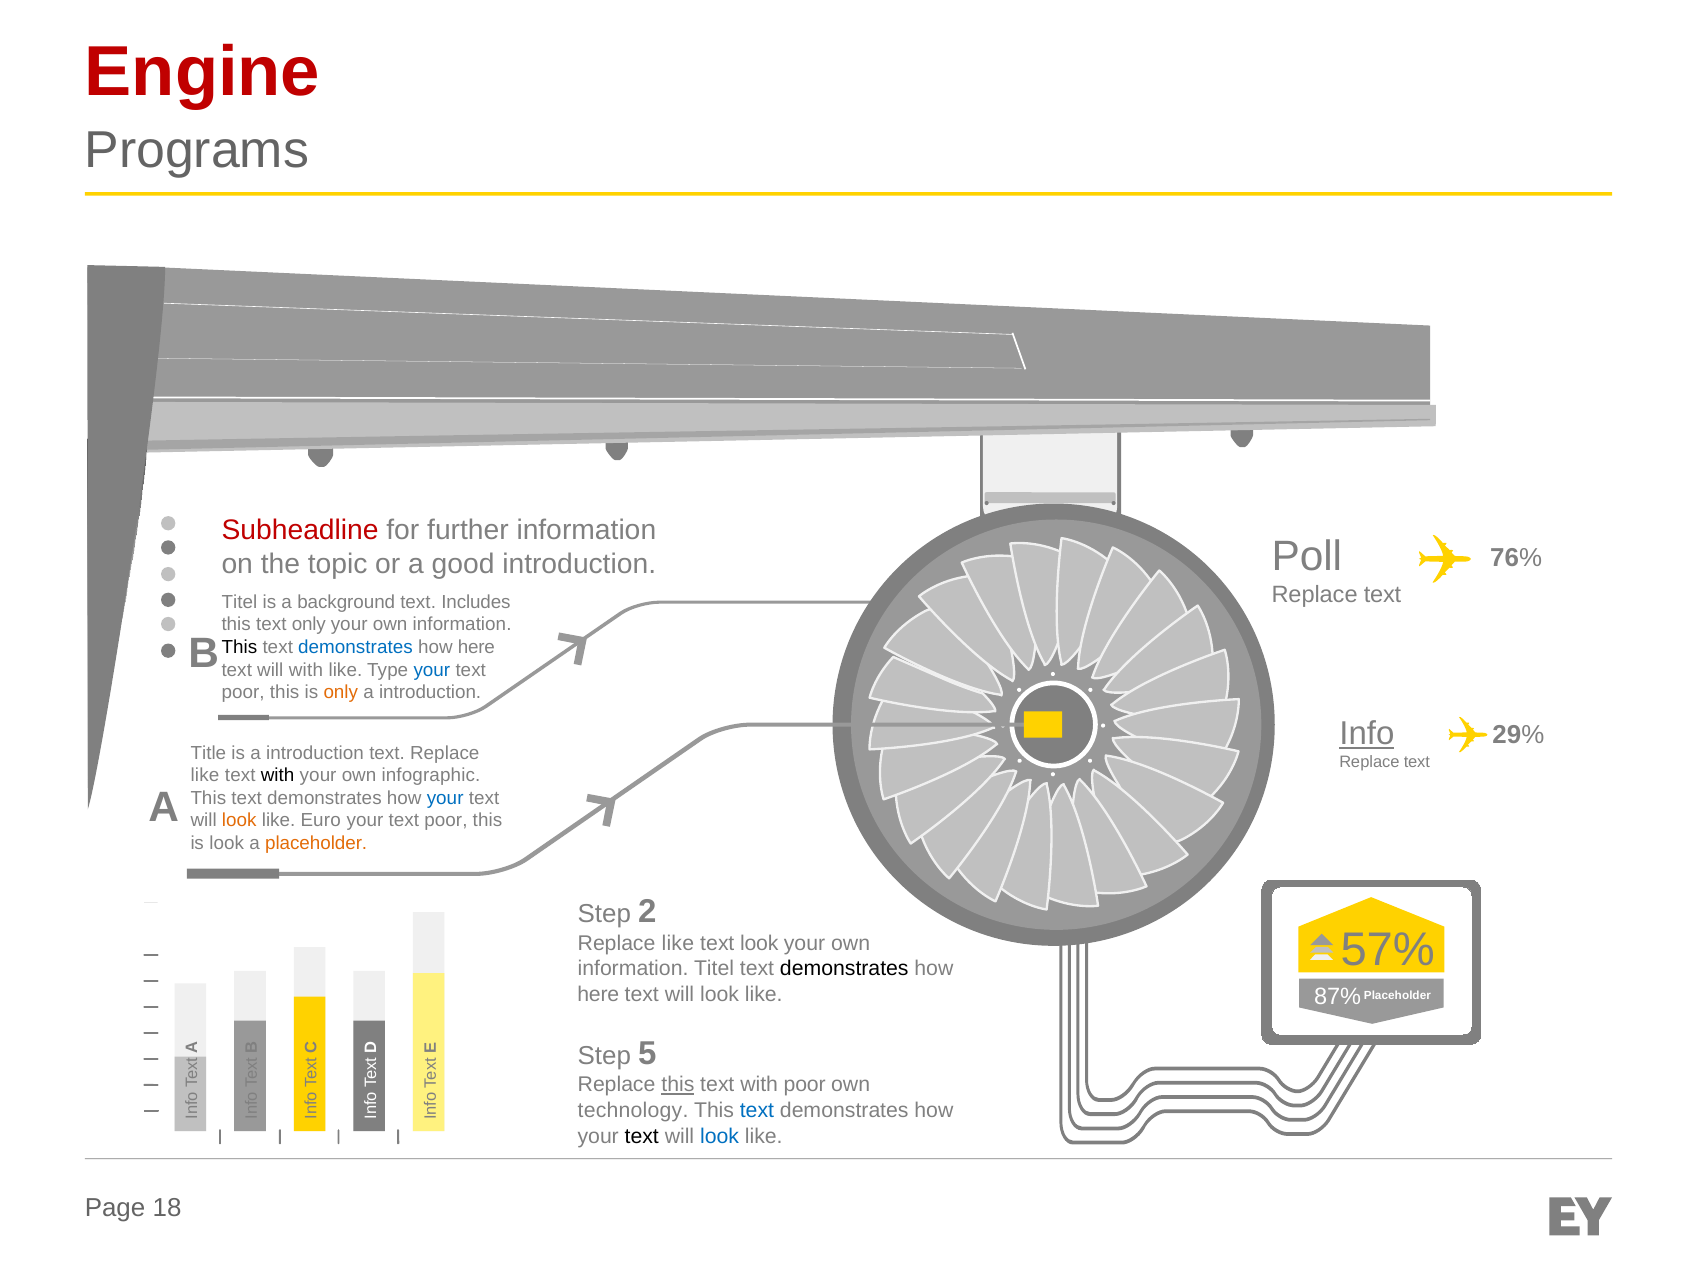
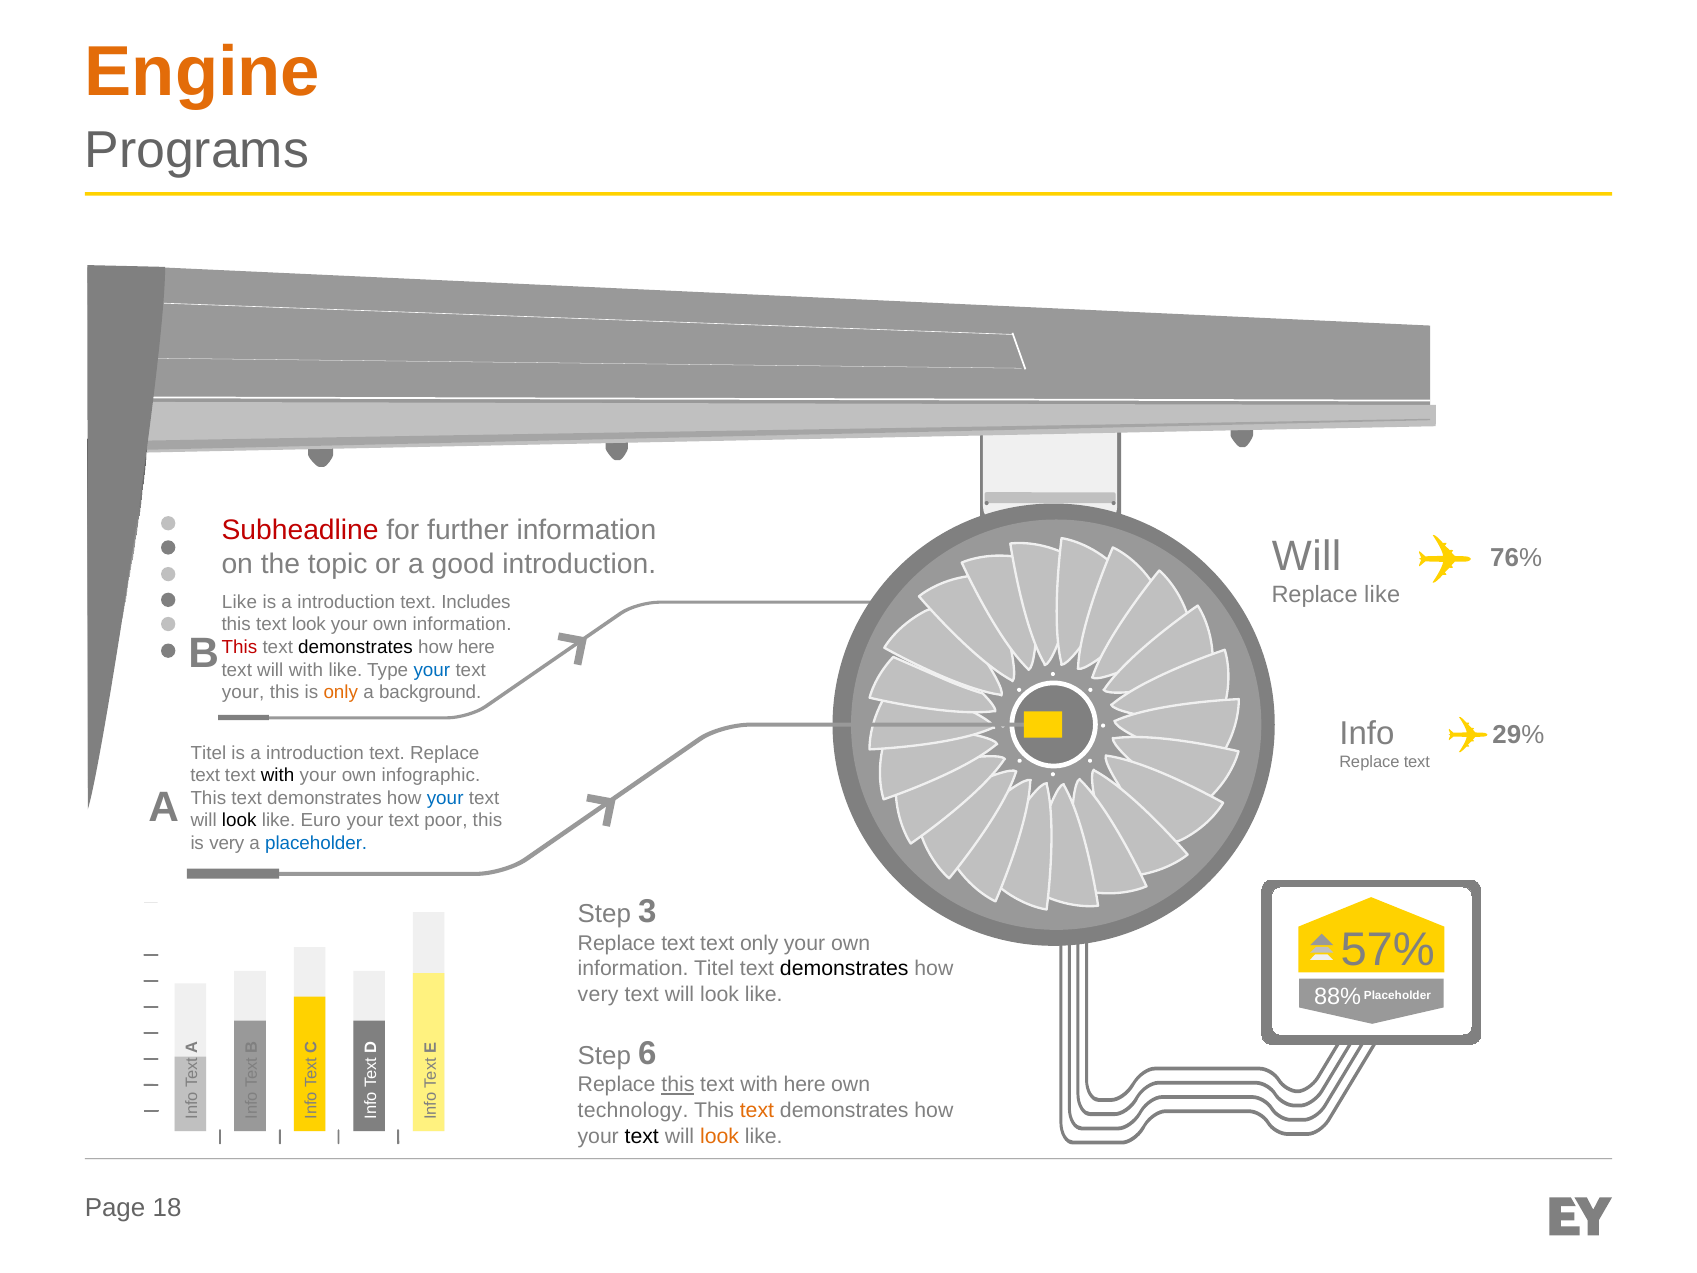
Engine colour: red -> orange (202, 72)
Poll: Poll -> Will (1307, 556)
text: text -> like (1382, 594)
Titel: Titel -> Like (239, 602)
background: background -> introduction (346, 602)
text only: only -> look (309, 625)
This colour: black -> red (240, 647)
demonstrates colour: blue -> black (355, 647)
poor: poor -> your (243, 692)
introduction: introduction -> background (430, 692)
Info underline: present -> none (1367, 733)
Title: Title -> Titel (208, 753)
like: like -> text (205, 775)
look colour: orange -> black (239, 821)
is look: look -> very (227, 843)
placeholder colour: orange -> blue (316, 843)
2: 2 -> 3 (647, 911)
like: like -> text (678, 943)
text look: look -> only (759, 943)
here: here -> very (598, 994)
87%: 87% -> 88% (1338, 996)
5: 5 -> 6 (647, 1053)
with poor: poor -> here (805, 1085)
text colour: blue -> orange (757, 1110)
look colour: blue -> orange (720, 1136)
